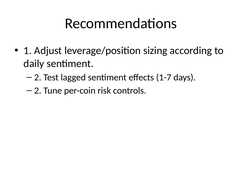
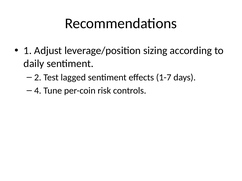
2: 2 -> 4 (38, 91)
